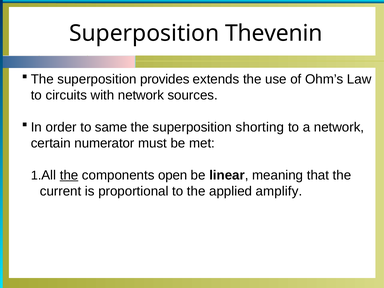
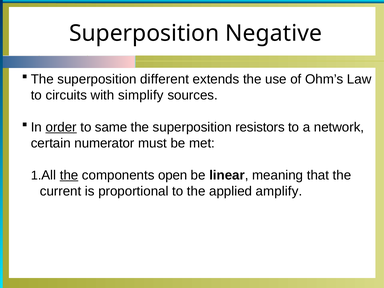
Thevenin: Thevenin -> Negative (274, 33)
provides: provides -> different (165, 79)
with network: network -> simplify (141, 95)
order underline: none -> present (61, 127)
shorting: shorting -> resistors (260, 127)
